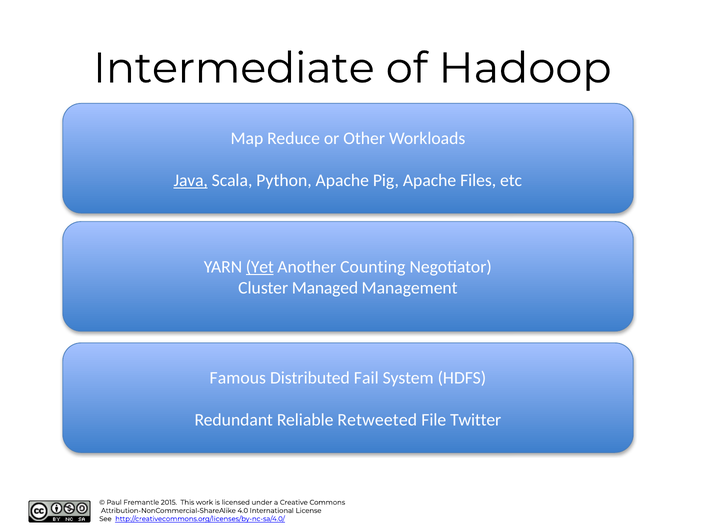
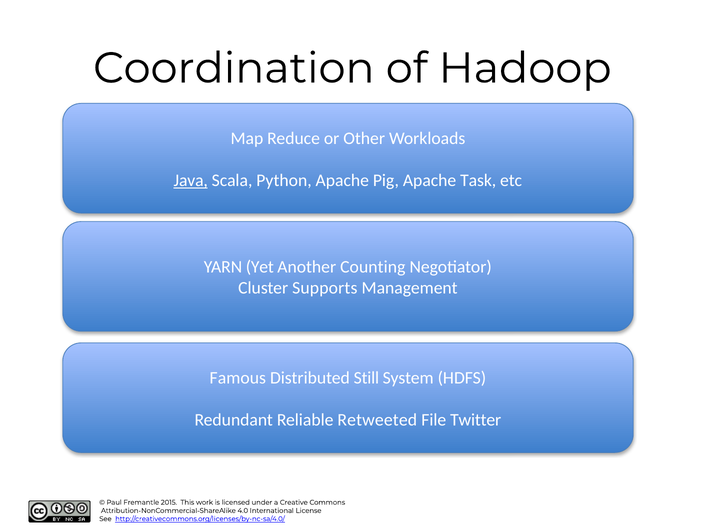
Intermediate: Intermediate -> Coordination (234, 68)
Files: Files -> Task (478, 180)
Yet underline: present -> none (260, 267)
Managed: Managed -> Supports (325, 288)
Fail: Fail -> Still (366, 378)
